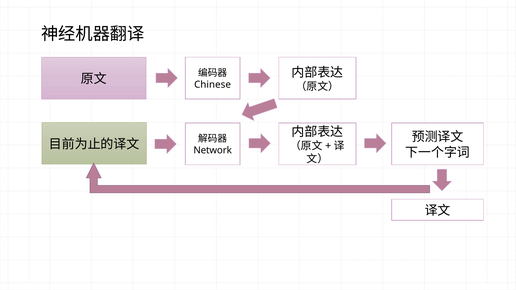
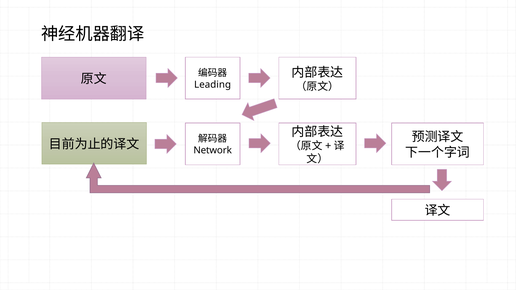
Chinese: Chinese -> Leading (213, 85)
